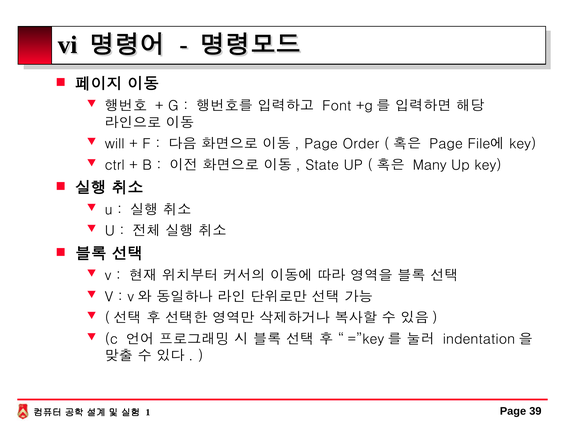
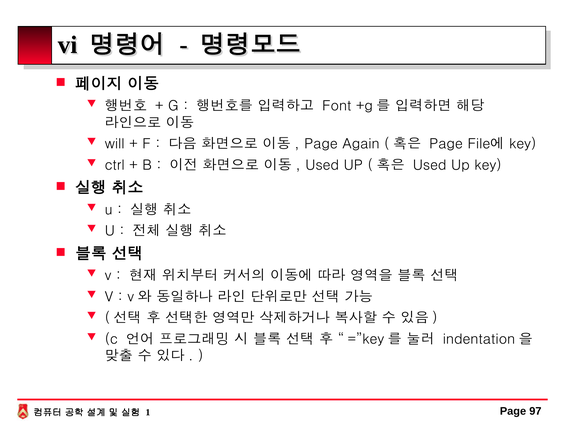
Order: Order -> Again (361, 144)
State: State -> Used (322, 165)
Many: Many -> Used (430, 165)
39: 39 -> 97 (535, 412)
